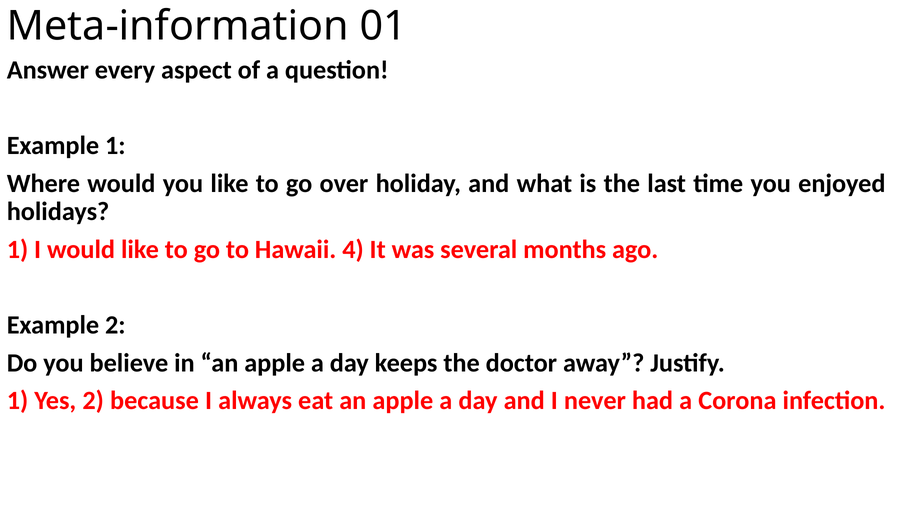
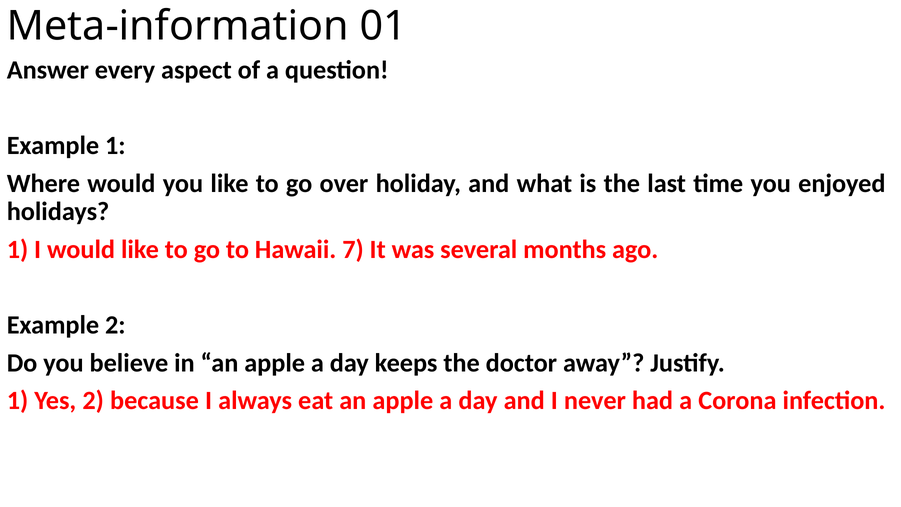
4: 4 -> 7 (353, 249)
